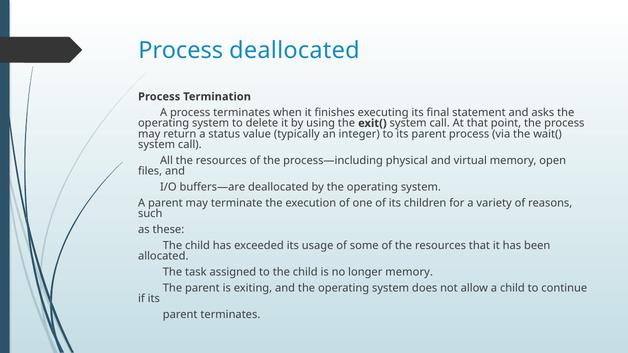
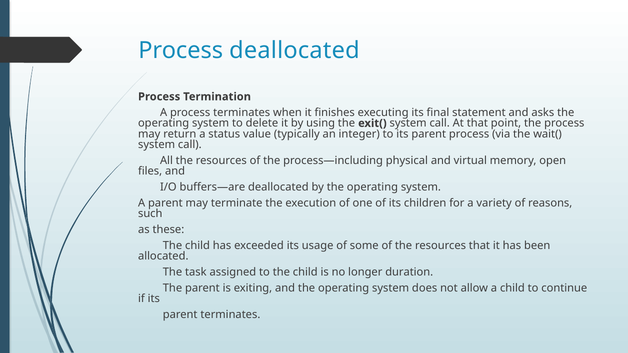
longer memory: memory -> duration (409, 272)
